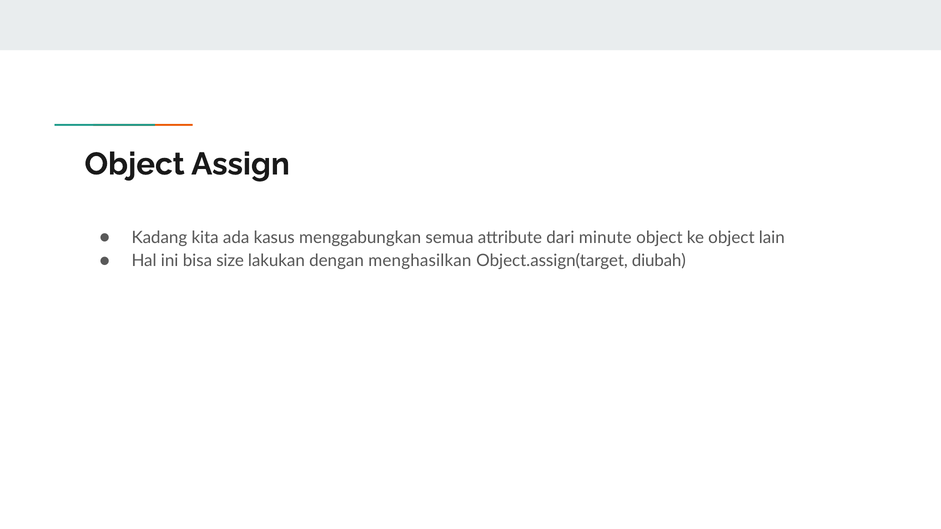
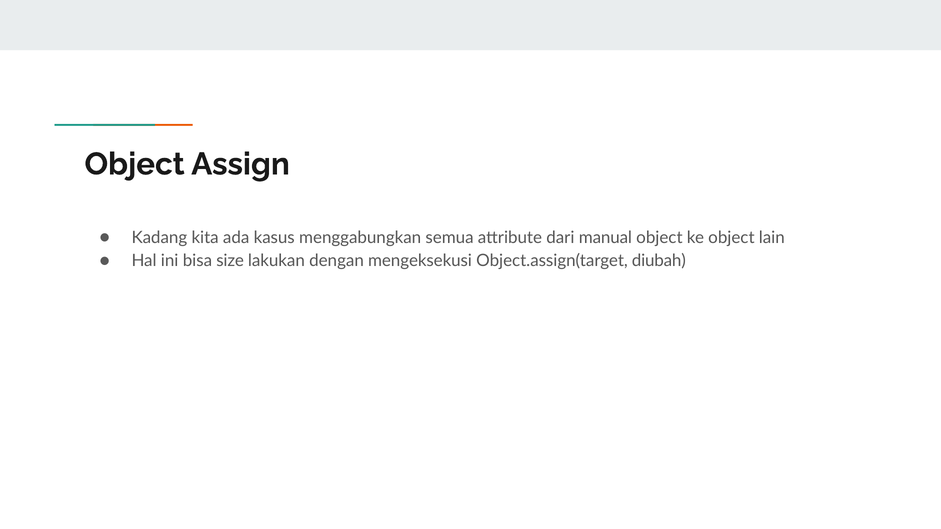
minute: minute -> manual (605, 238)
menghasilkan: menghasilkan -> mengeksekusi (420, 261)
